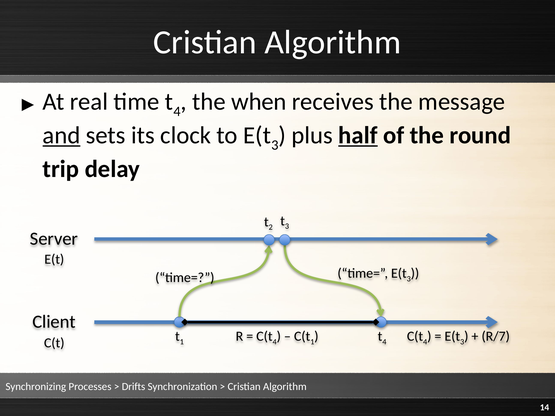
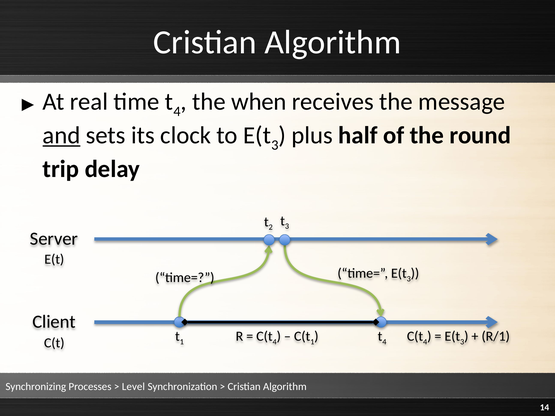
half underline: present -> none (358, 135)
R/7: R/7 -> R/1 (496, 337)
Drifts: Drifts -> Level (133, 387)
